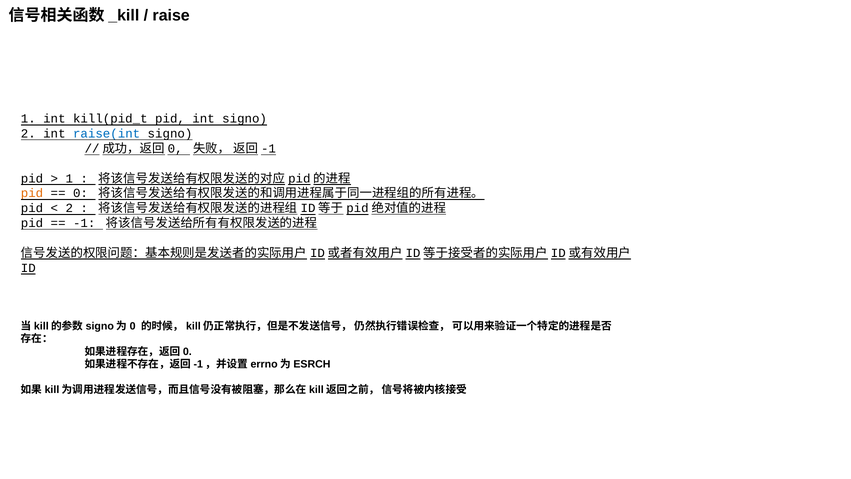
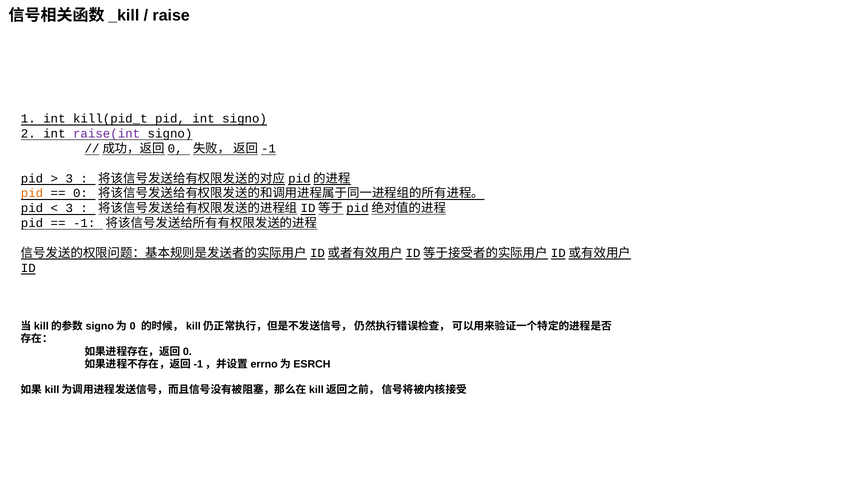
raise(int colour: blue -> purple (107, 134)
1: 1 -> 3 (69, 178)
2: 2 -> 3 (69, 208)
